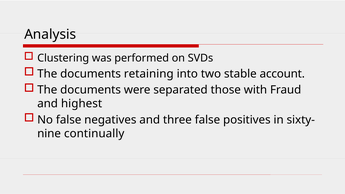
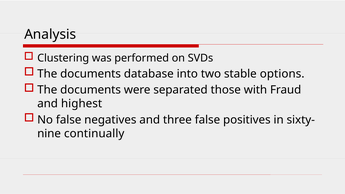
retaining: retaining -> database (149, 74)
account: account -> options (282, 74)
